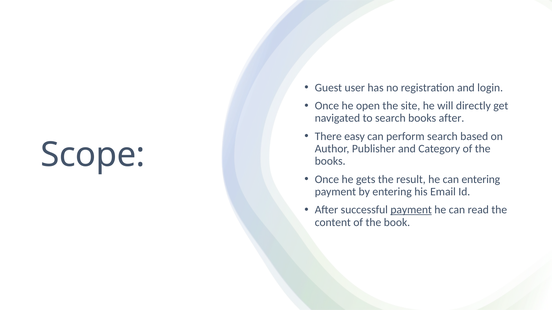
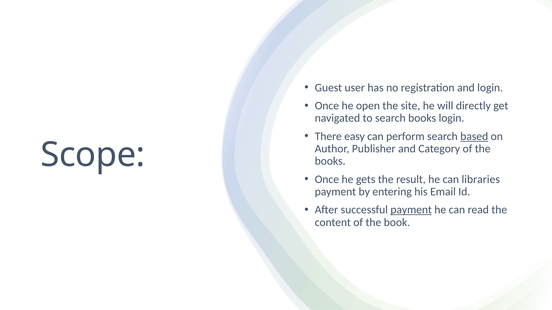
books after: after -> login (452, 118)
based underline: none -> present (474, 137)
can entering: entering -> libraries (481, 180)
